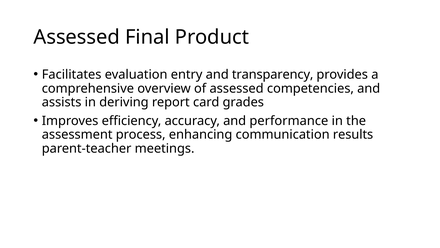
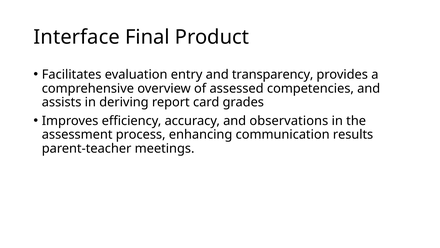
Assessed: Assessed -> Interface (77, 37)
performance: performance -> observations (289, 121)
